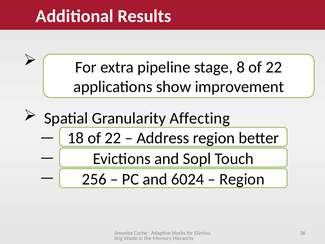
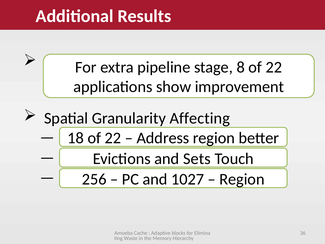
Sopl: Sopl -> Sets (197, 159)
6024: 6024 -> 1027 (188, 179)
